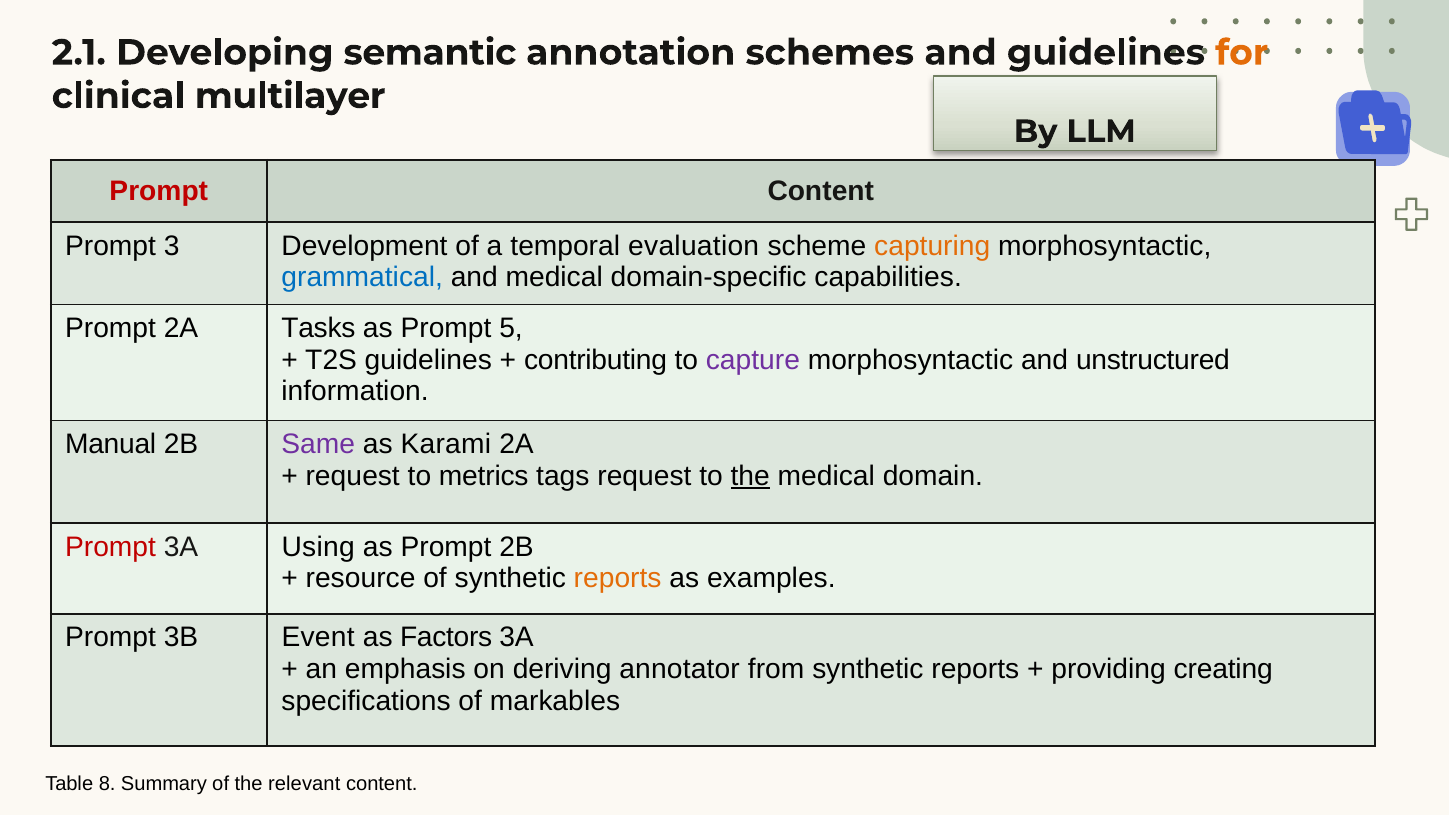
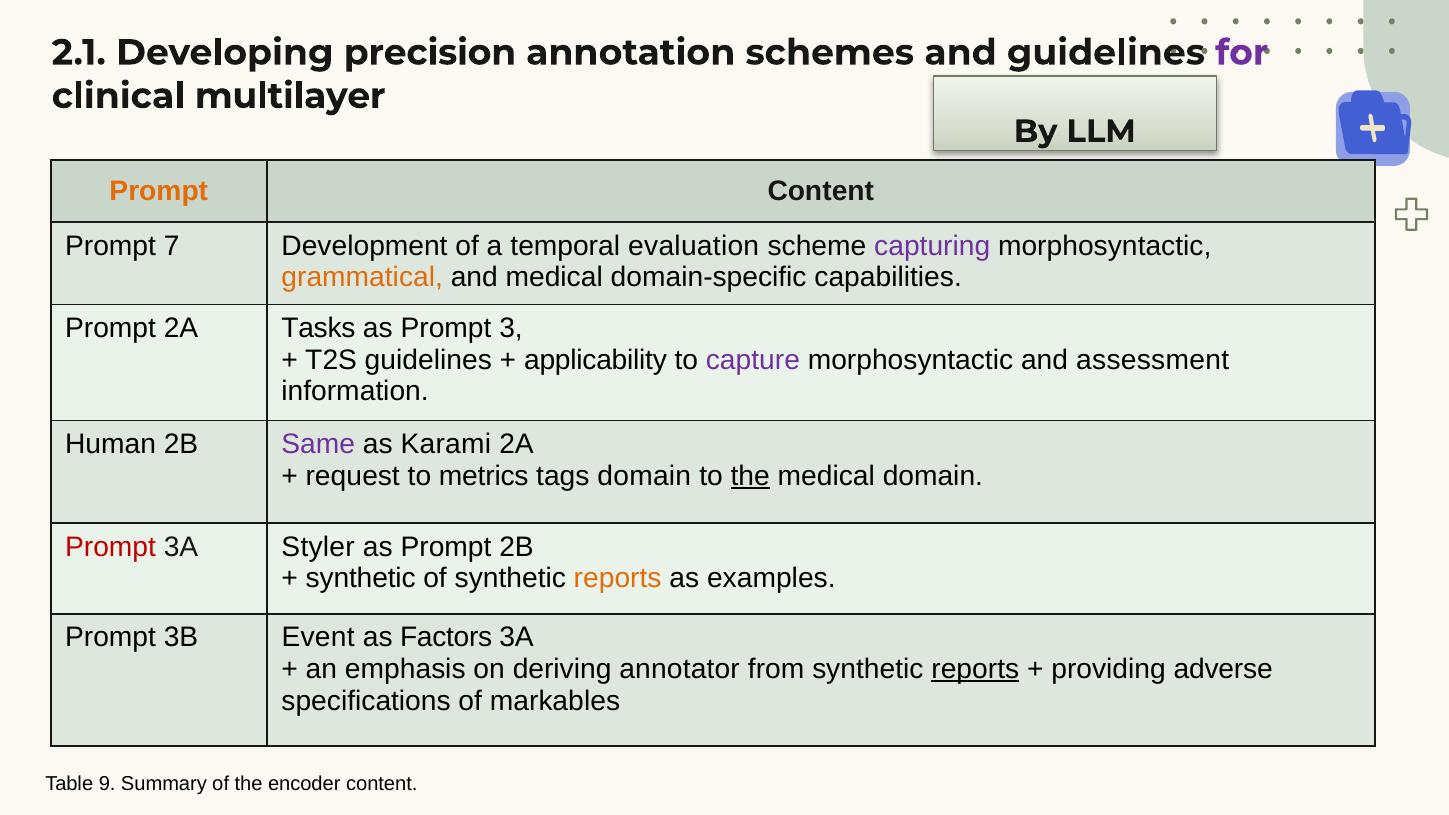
semantic: semantic -> precision (430, 53)
for colour: orange -> purple (1242, 53)
Prompt colour: red -> orange (159, 192)
3: 3 -> 7 (172, 246)
capturing colour: orange -> purple (932, 246)
grammatical colour: blue -> orange (362, 278)
5: 5 -> 3 (511, 328)
contributing: contributing -> applicability (596, 360)
unstructured: unstructured -> assessment (1153, 360)
Manual: Manual -> Human (111, 444)
tags request: request -> domain (644, 476)
Using: Using -> Styler (318, 547)
resource: resource -> synthetic (361, 578)
reports underline: none -> present (975, 669)
creating: creating -> adverse (1223, 669)
8: 8 -> 9 (107, 784)
relevant: relevant -> encoder (304, 784)
